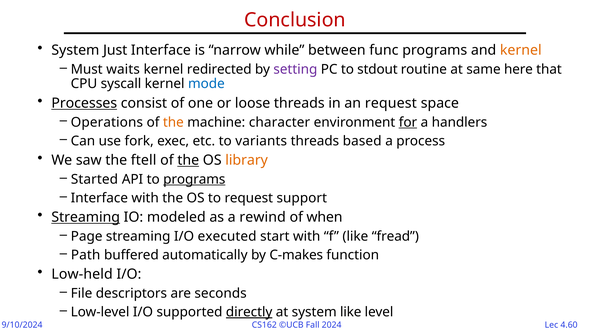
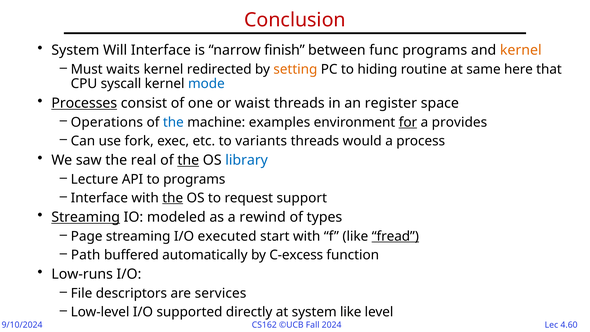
Just: Just -> Will (115, 50)
while: while -> finish (284, 50)
setting colour: purple -> orange (295, 69)
stdout: stdout -> hiding (377, 69)
loose: loose -> waist (252, 103)
an request: request -> register (391, 103)
the colour: orange -> blue (173, 122)
character: character -> examples (280, 122)
handlers: handlers -> provides (459, 122)
based: based -> would (362, 141)
ftell: ftell -> real (144, 160)
library colour: orange -> blue (247, 160)
Started: Started -> Lecture (95, 179)
programs underline: present -> none (194, 179)
the underline: none -> present (173, 198)
when: when -> types (324, 217)
fread underline: none -> present (395, 236)
C-makes: C-makes -> C-excess (296, 255)
Low-held: Low-held -> Low-runs (82, 274)
seconds: seconds -> services (221, 293)
directly underline: present -> none (249, 312)
